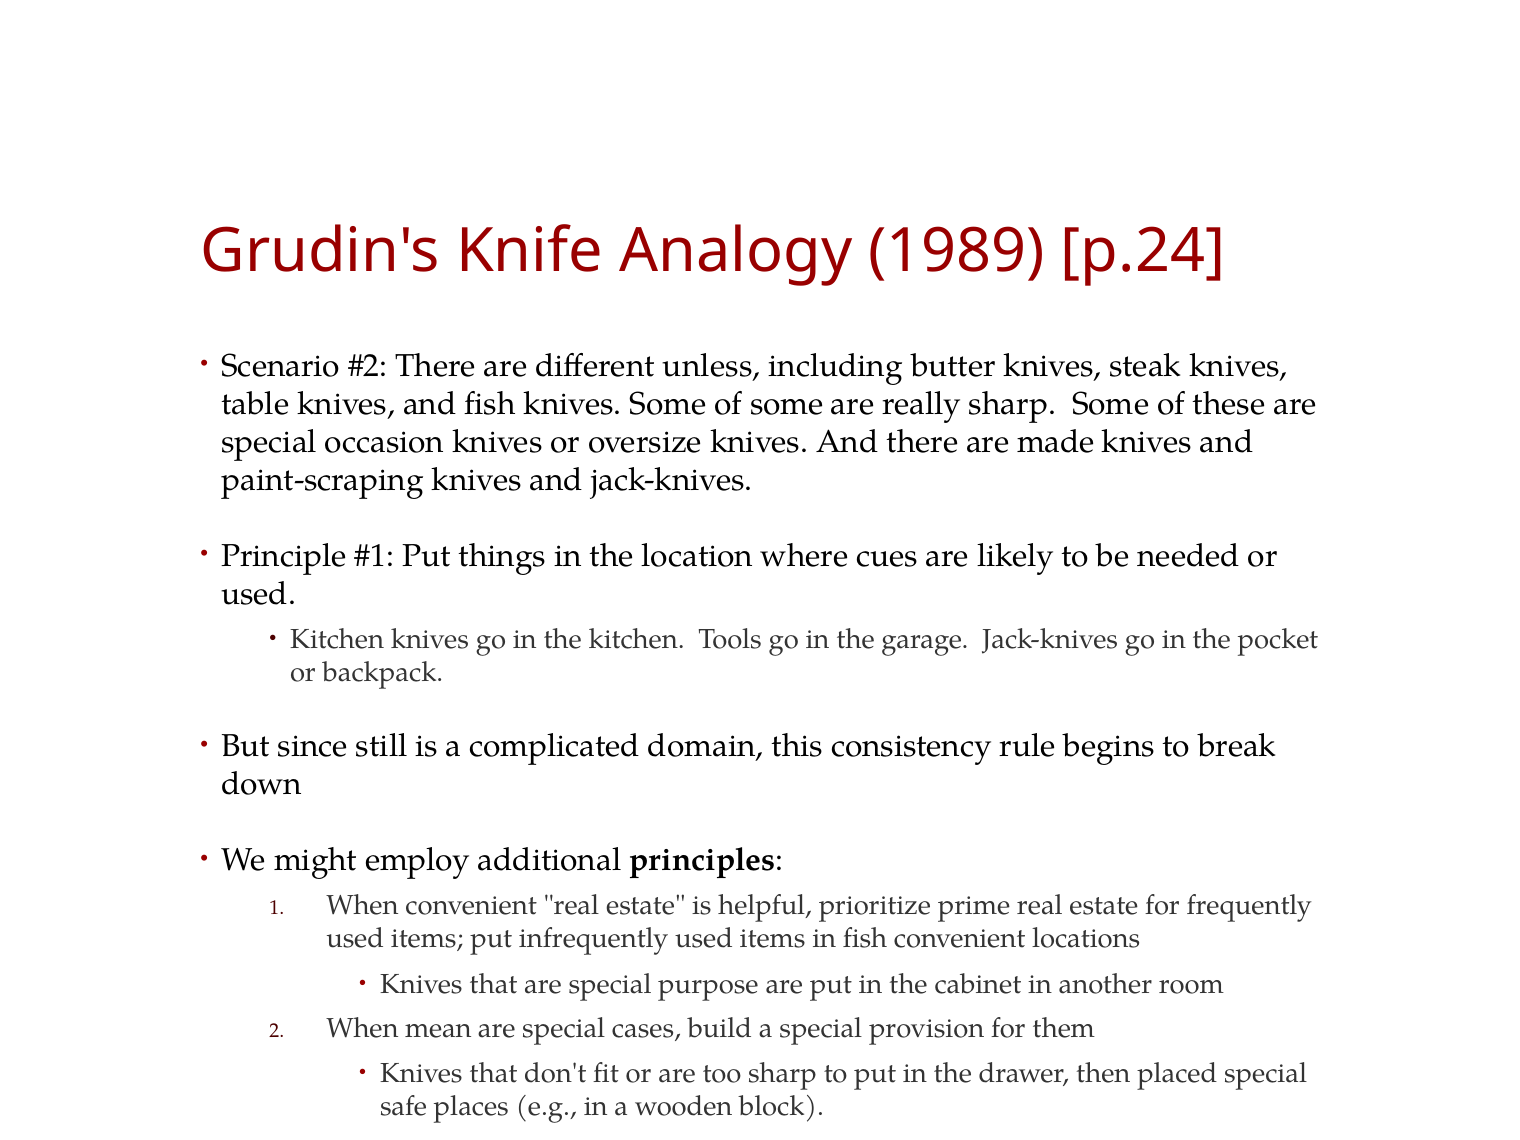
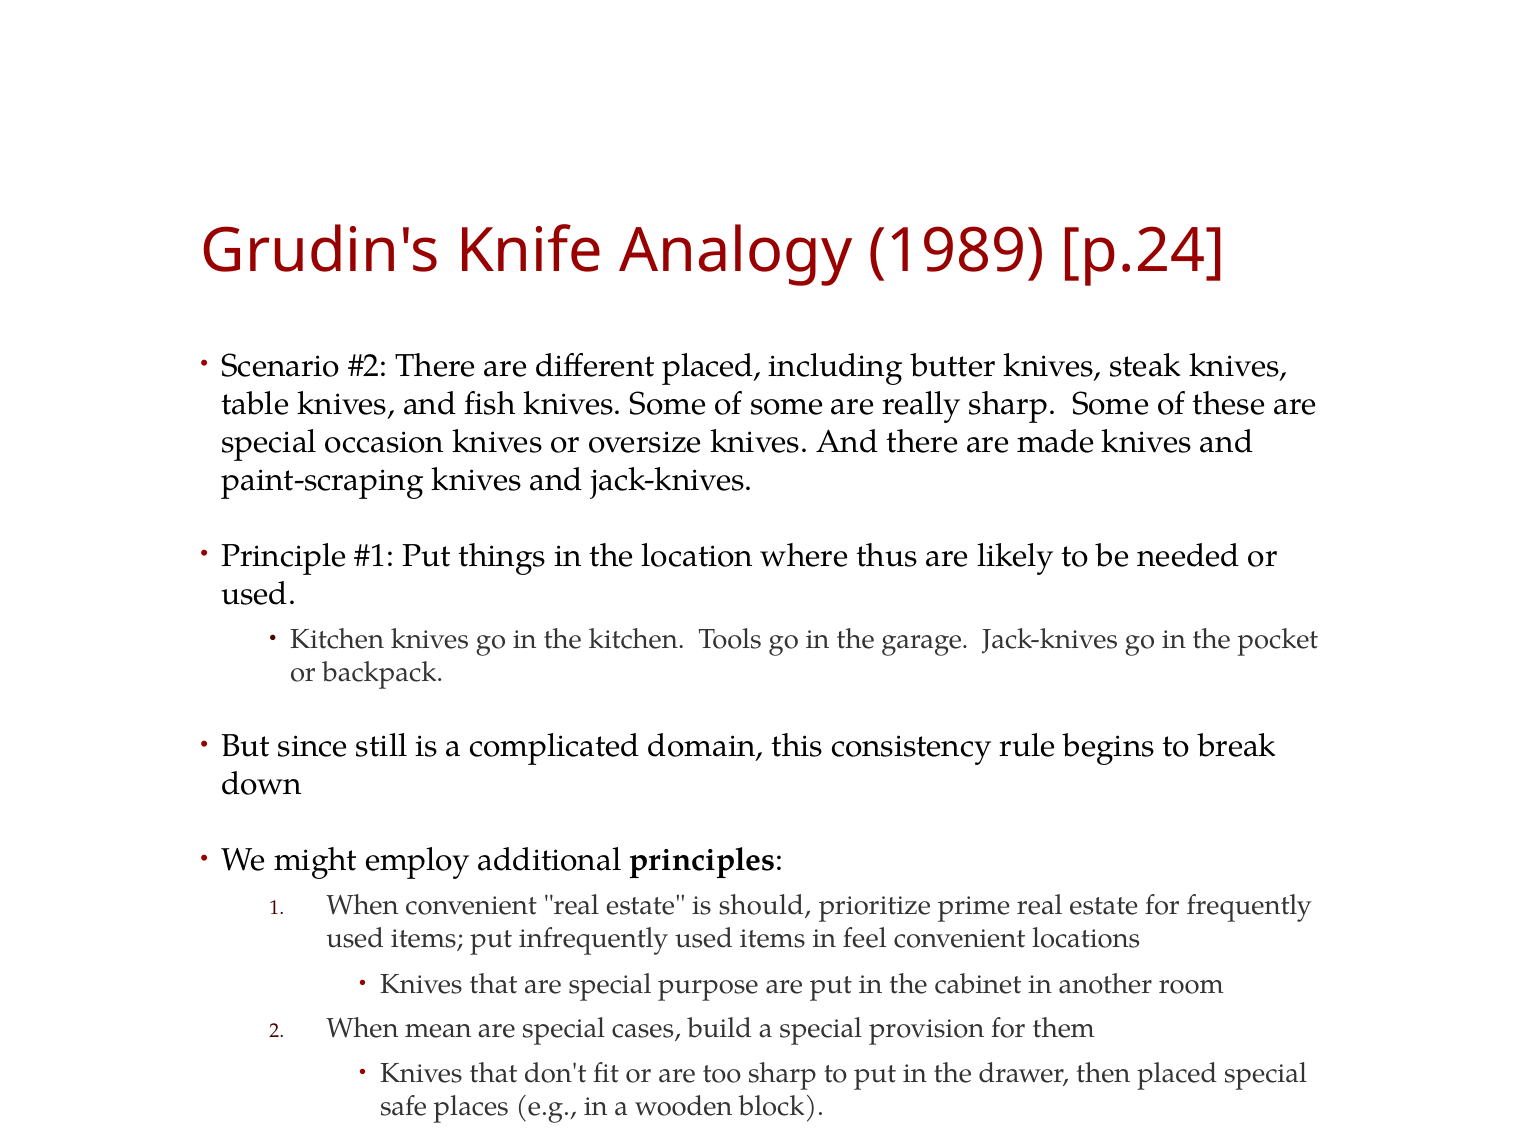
different unless: unless -> placed (712, 366)
cues: cues -> thus (887, 556)
helpful: helpful -> should (765, 906)
in fish: fish -> feel (865, 939)
